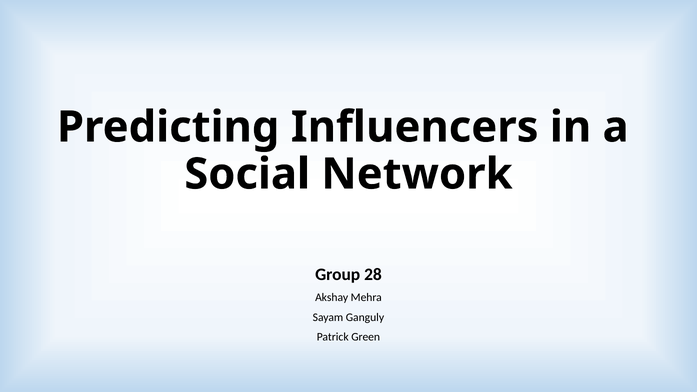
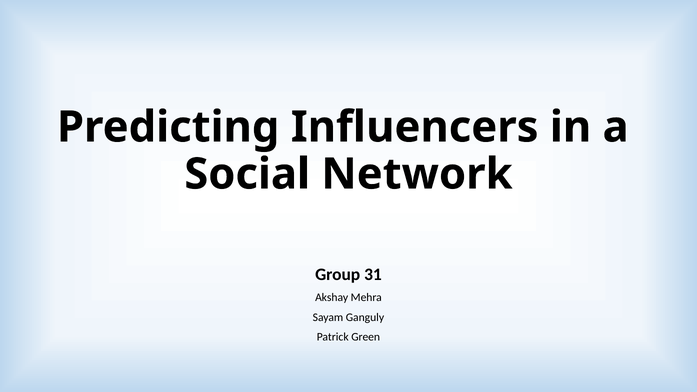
28: 28 -> 31 (373, 275)
